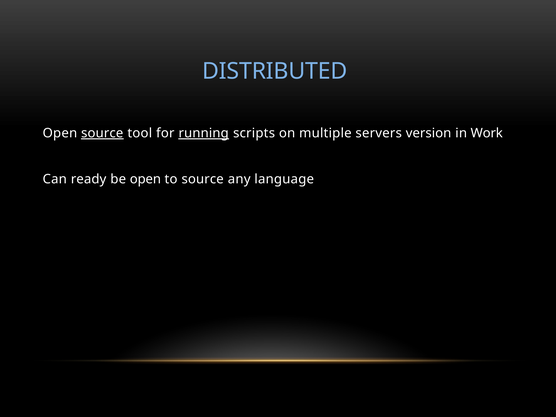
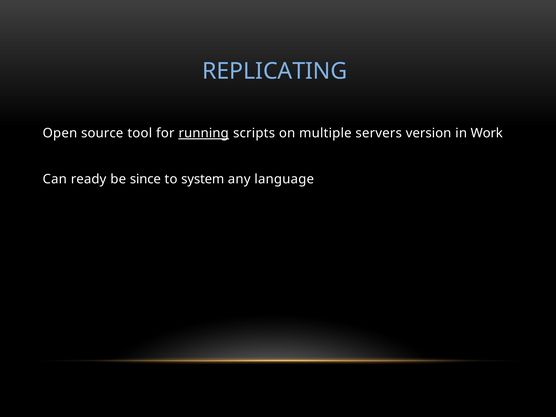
DISTRIBUTED: DISTRIBUTED -> REPLICATING (275, 71)
source underline: present -> none (102, 133)
be open: open -> since (145, 179)
to source: source -> system (203, 179)
